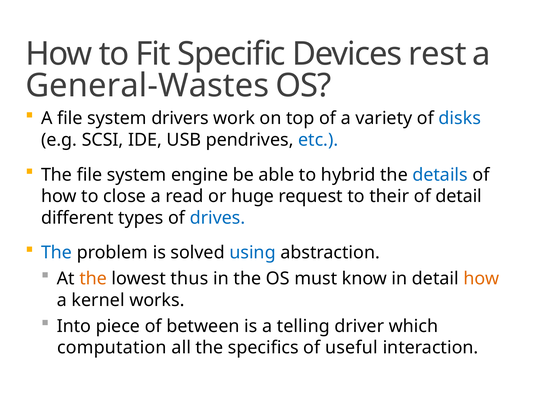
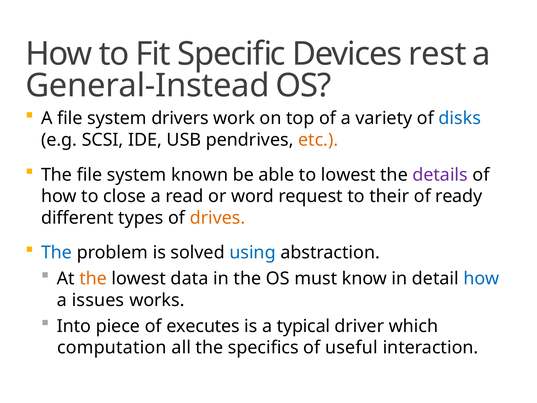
General-Wastes: General-Wastes -> General-Instead (147, 86)
etc colour: blue -> orange (318, 140)
engine: engine -> known (200, 175)
to hybrid: hybrid -> lowest (348, 175)
details colour: blue -> purple (440, 175)
huge: huge -> word (253, 196)
of detail: detail -> ready (459, 196)
drives colour: blue -> orange (218, 218)
thus: thus -> data (190, 278)
how colour: orange -> blue (481, 278)
kernel: kernel -> issues (98, 300)
between: between -> executes (203, 326)
telling: telling -> typical (303, 326)
